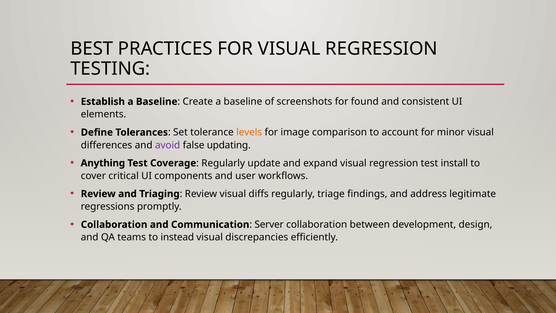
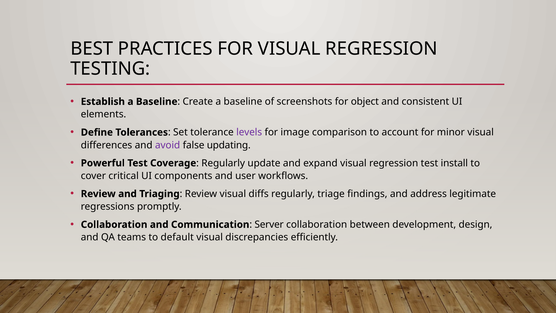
found: found -> object (365, 102)
levels colour: orange -> purple (249, 132)
Anything: Anything -> Powerful (103, 163)
instead: instead -> default (177, 237)
